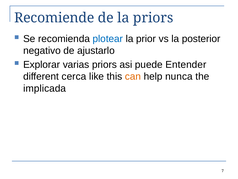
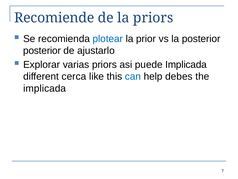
negativo: negativo -> posterior (42, 51)
puede Entender: Entender -> Implicada (186, 64)
can colour: orange -> blue (133, 76)
nunca: nunca -> debes (179, 76)
